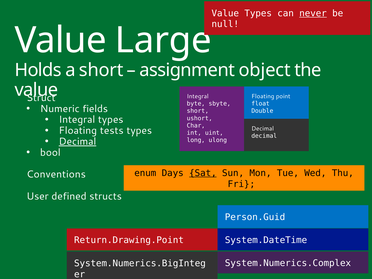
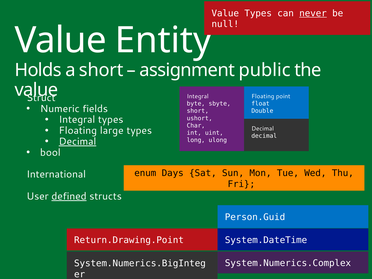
Large: Large -> Entity (163, 40)
object: object -> public (265, 70)
tests: tests -> large (112, 131)
Sat underline: present -> none (203, 173)
Conventions: Conventions -> International (56, 174)
defined underline: none -> present (69, 196)
